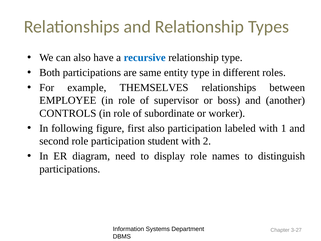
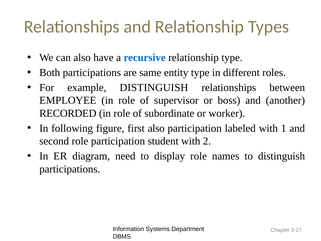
example THEMSELVES: THEMSELVES -> DISTINGUISH (154, 87)
CONTROLS: CONTROLS -> RECORDED (68, 113)
